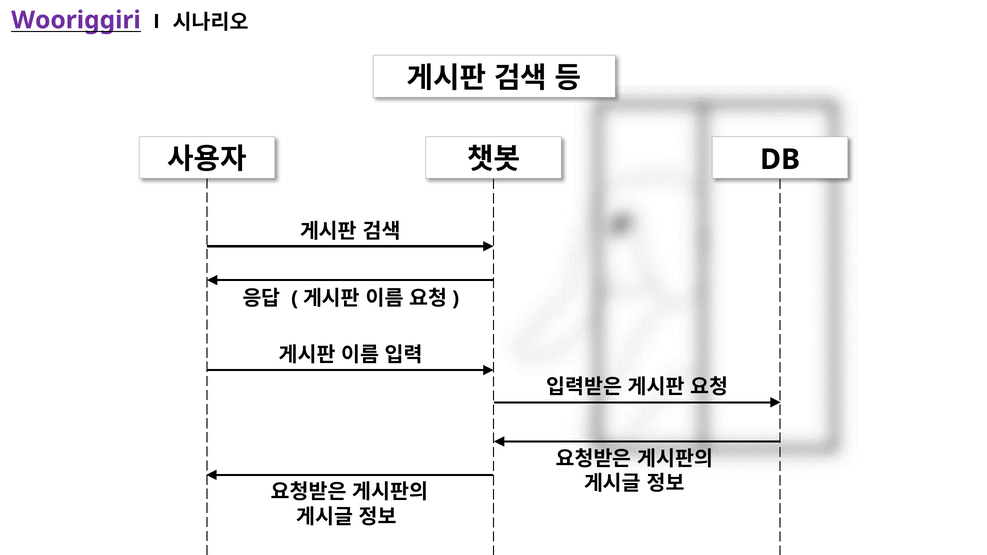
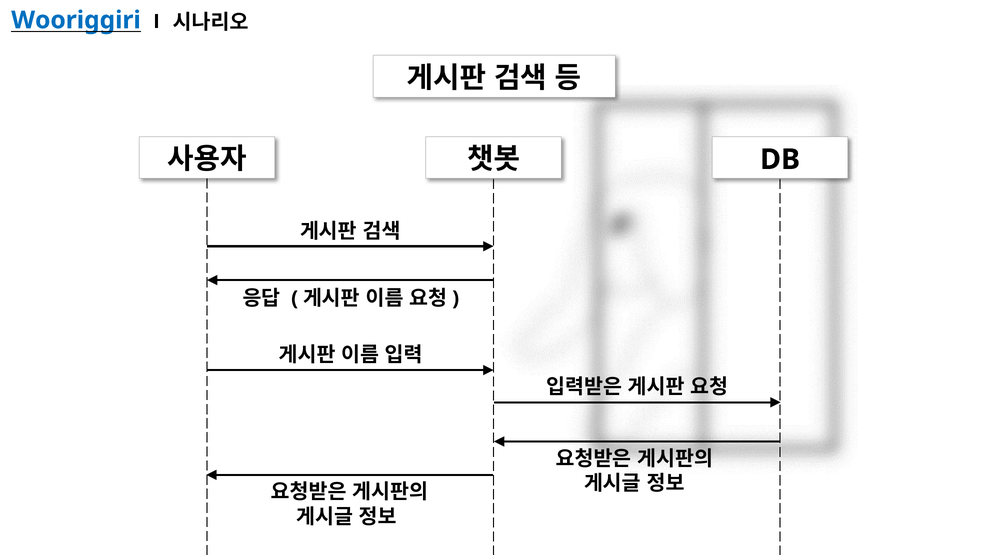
Wooriggiri colour: purple -> blue (76, 20)
